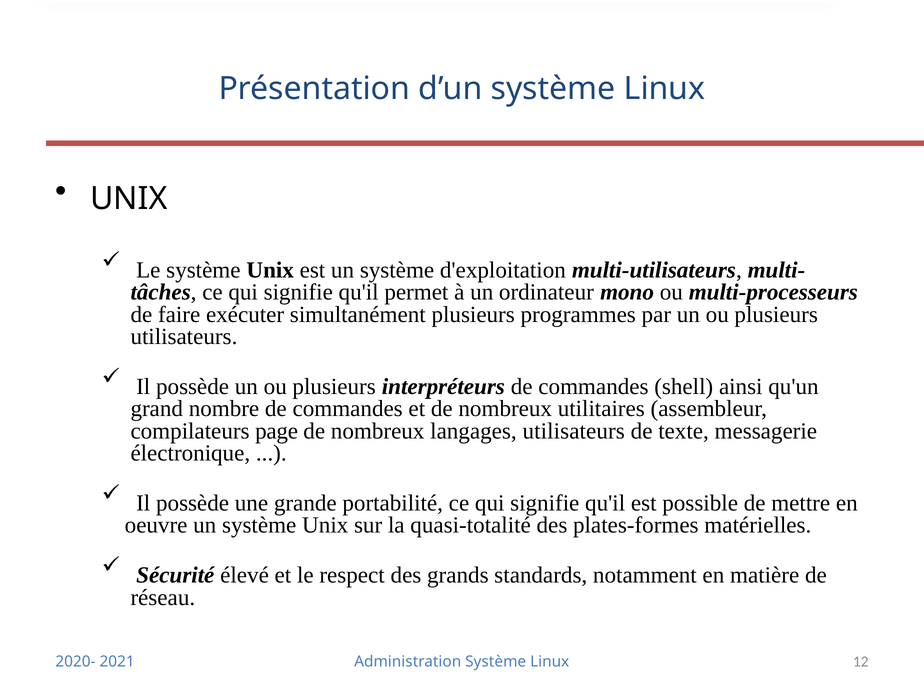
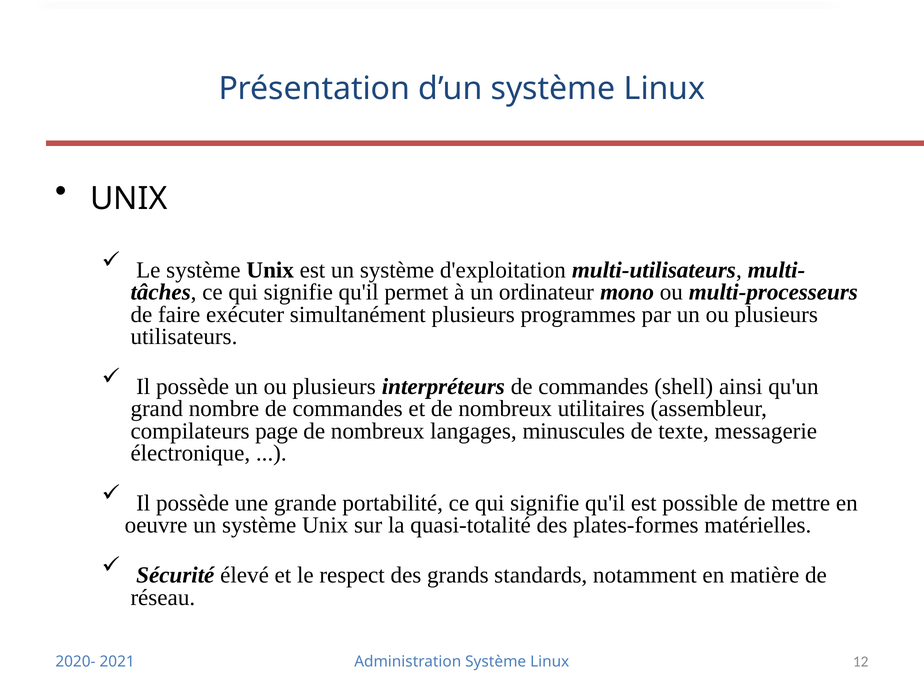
langages utilisateurs: utilisateurs -> minuscules (574, 431)
